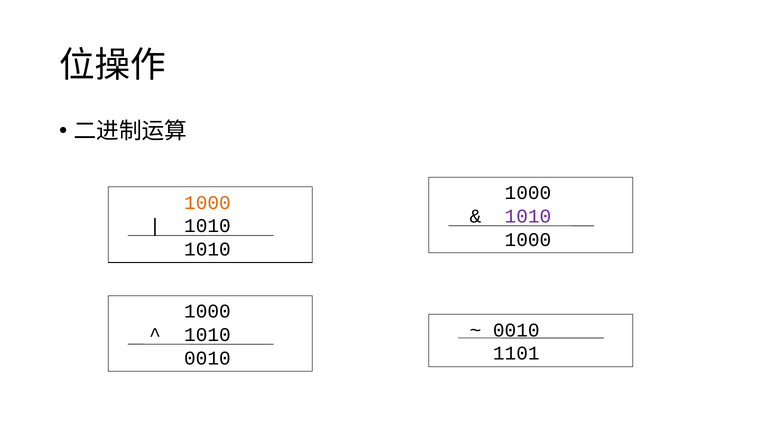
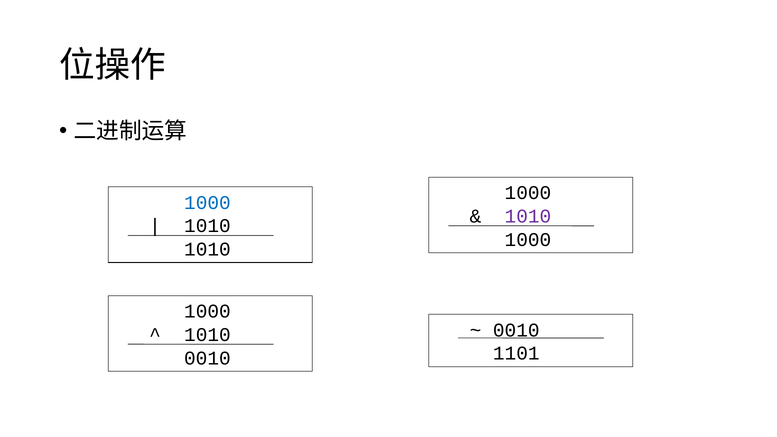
1000 colour: orange -> blue (207, 203)
